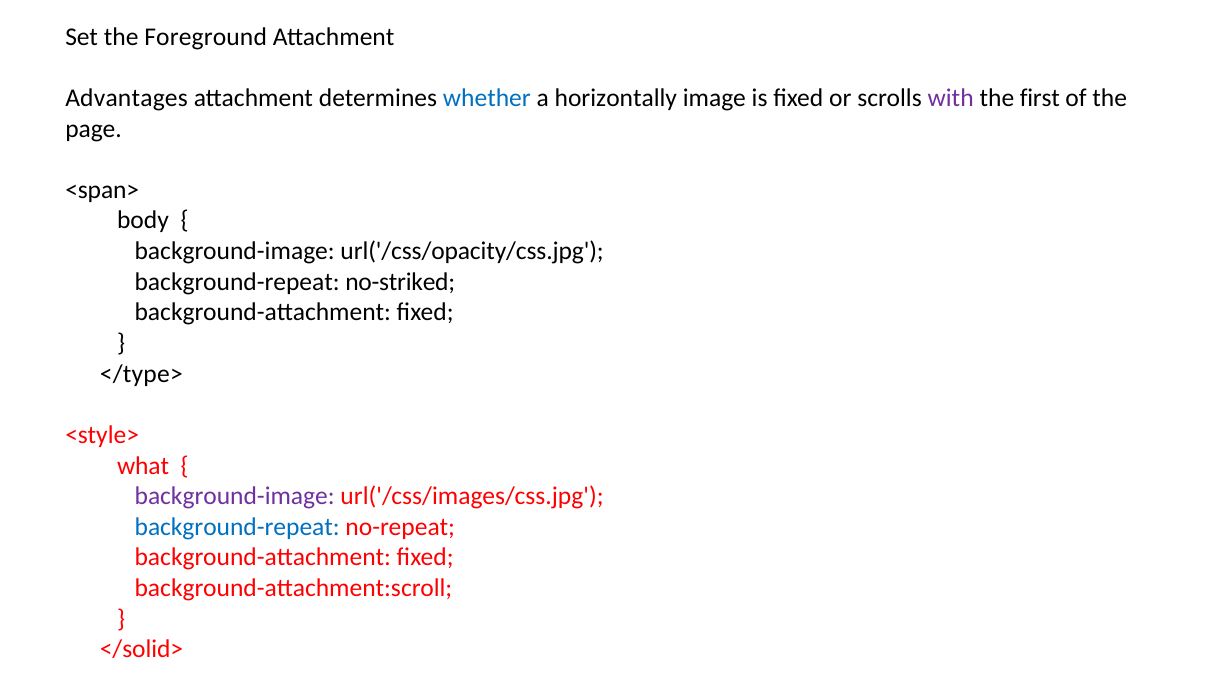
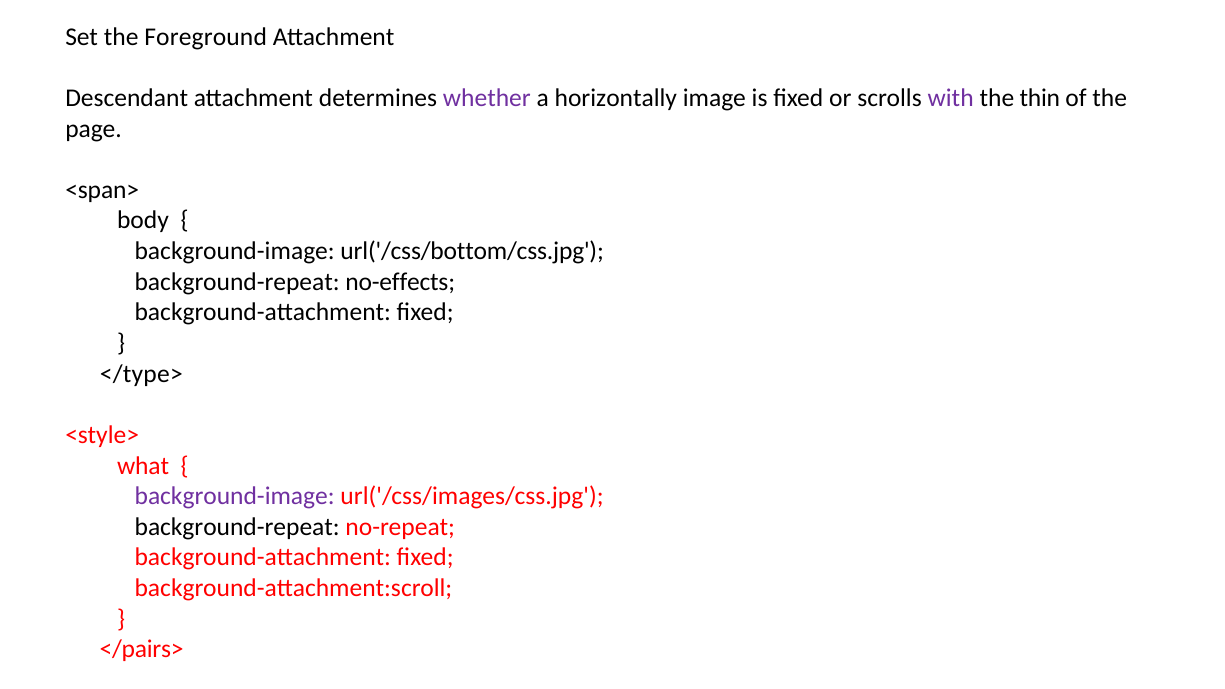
Advantages: Advantages -> Descendant (127, 98)
whether colour: blue -> purple (487, 98)
first: first -> thin (1040, 98)
url('/css/opacity/css.jpg: url('/css/opacity/css.jpg -> url('/css/bottom/css.jpg (472, 251)
no-striked: no-striked -> no-effects (400, 282)
background-repeat colour: blue -> black (237, 527)
</solid>: </solid> -> </pairs> (142, 649)
